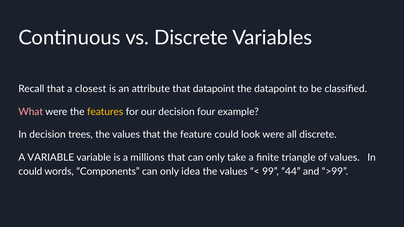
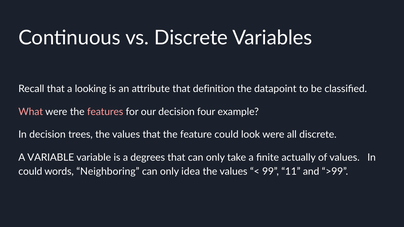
closest: closest -> looking (91, 89)
that datapoint: datapoint -> definition (214, 89)
features colour: yellow -> pink (105, 112)
millions: millions -> degrees (148, 158)
triangle: triangle -> actually (299, 158)
Components: Components -> Neighboring (108, 172)
44: 44 -> 11 (291, 172)
